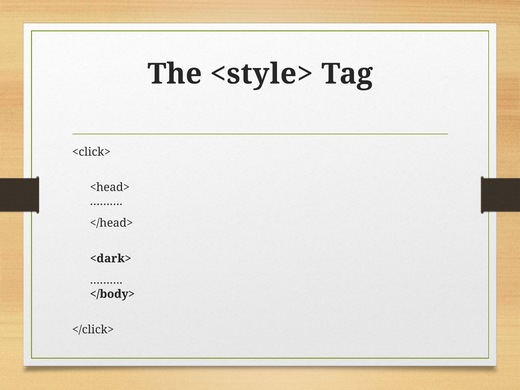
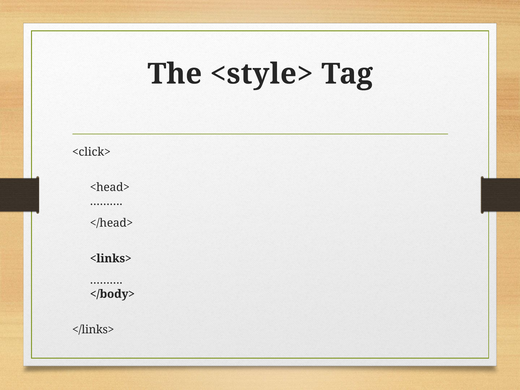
<dark>: <dark> -> <links> (111, 259)
</click>: </click> -> </links> (93, 330)
